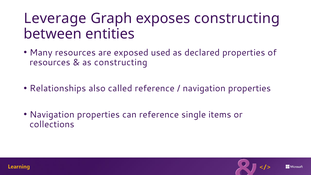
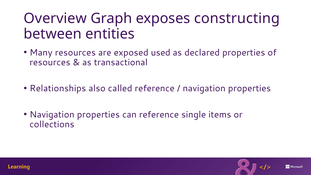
Leverage: Leverage -> Overview (55, 18)
as constructing: constructing -> transactional (121, 62)
